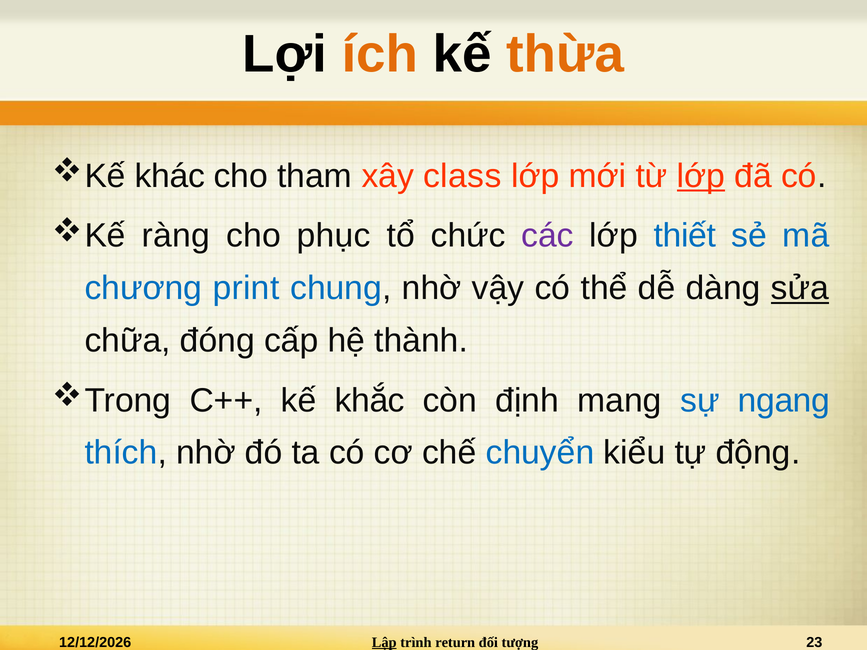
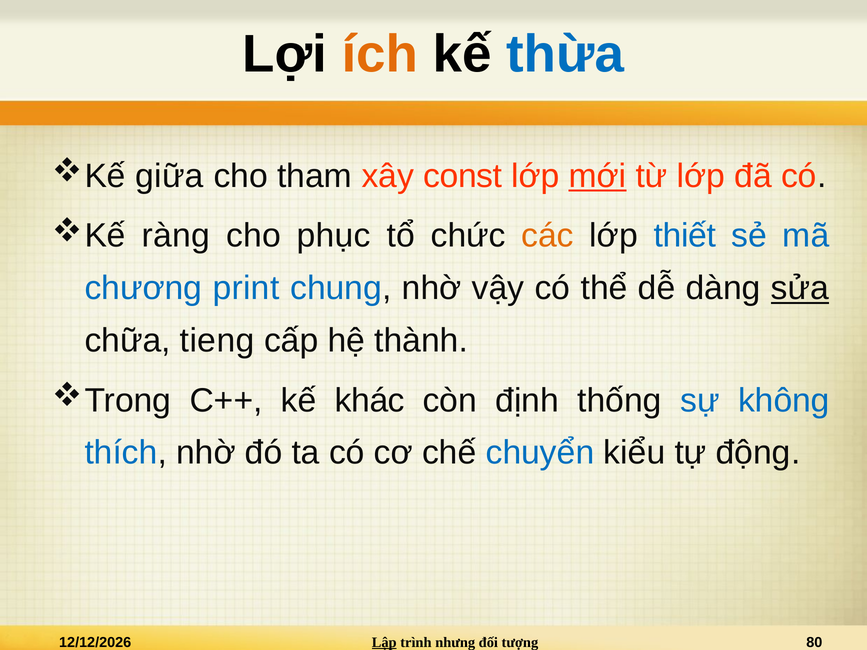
thừa colour: orange -> blue (565, 54)
khác: khác -> giữa (169, 176)
class: class -> const (463, 176)
mới underline: none -> present (598, 176)
lớp underline: present -> none (701, 176)
các colour: purple -> orange (548, 236)
đóng: đóng -> tieng (217, 341)
khắc: khắc -> khác (370, 401)
mang: mang -> thống (619, 401)
ngang: ngang -> không (784, 401)
return: return -> nhưng (455, 643)
23: 23 -> 80 (814, 643)
